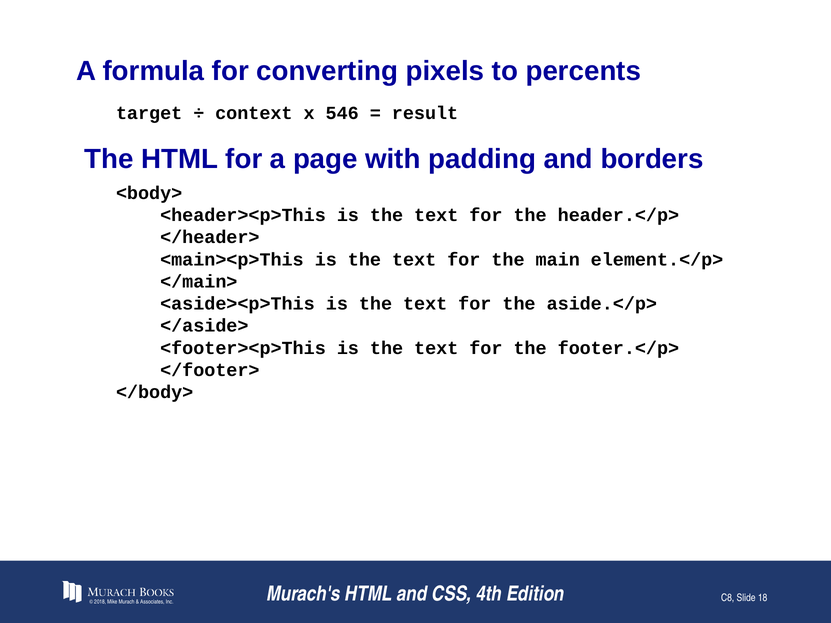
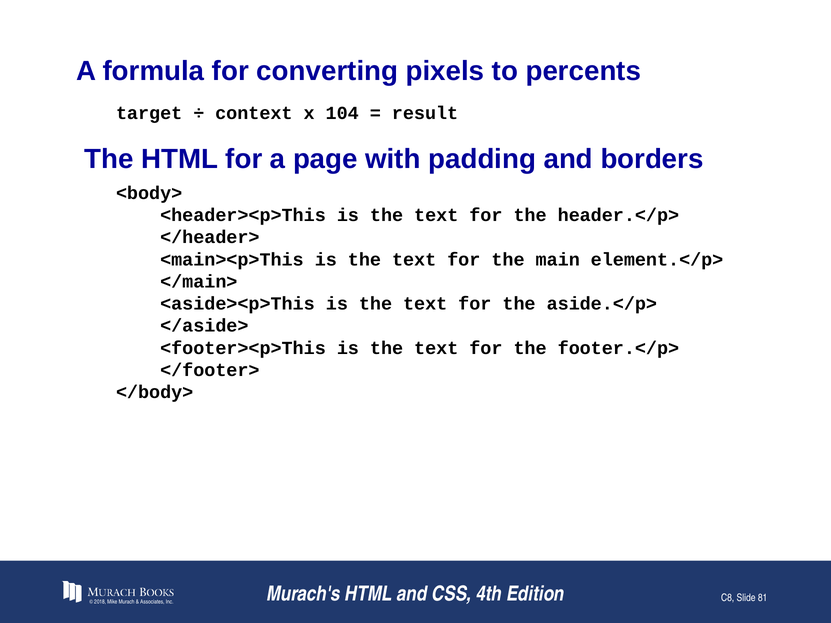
546: 546 -> 104 (342, 113)
18: 18 -> 81 (763, 598)
